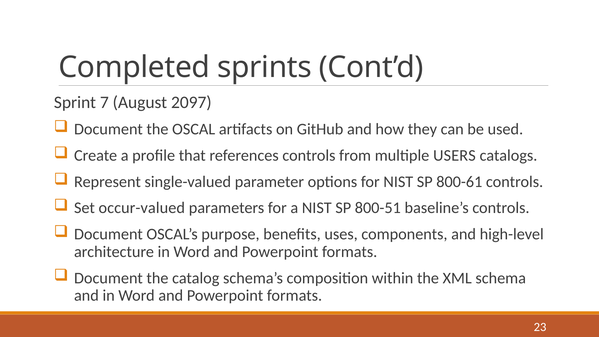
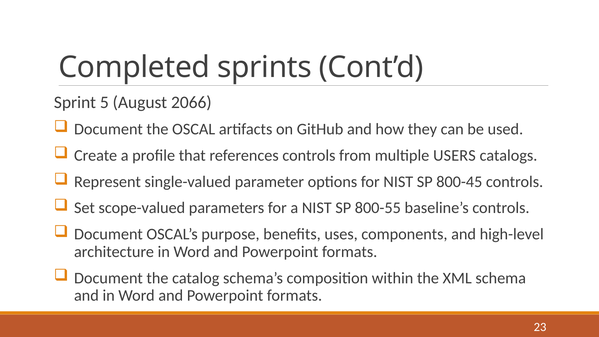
7: 7 -> 5 (104, 102)
2097: 2097 -> 2066 (191, 102)
800-61: 800-61 -> 800-45 (459, 182)
occur-valued: occur-valued -> scope-valued (142, 208)
800-51: 800-51 -> 800-55 (378, 208)
